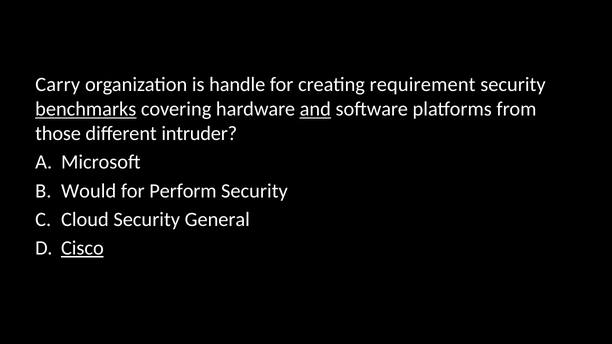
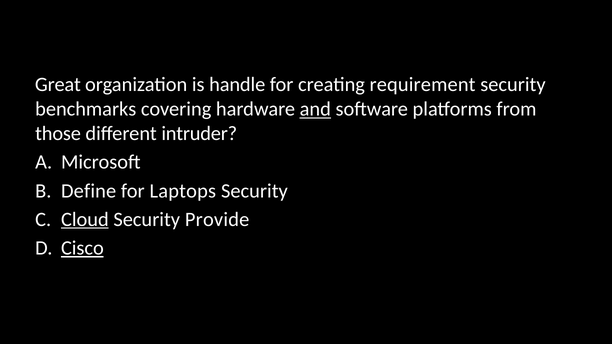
Carry: Carry -> Great (58, 85)
benchmarks underline: present -> none (86, 109)
Would: Would -> Define (89, 191)
Perform: Perform -> Laptops (183, 191)
Cloud underline: none -> present (85, 219)
General: General -> Provide (217, 219)
